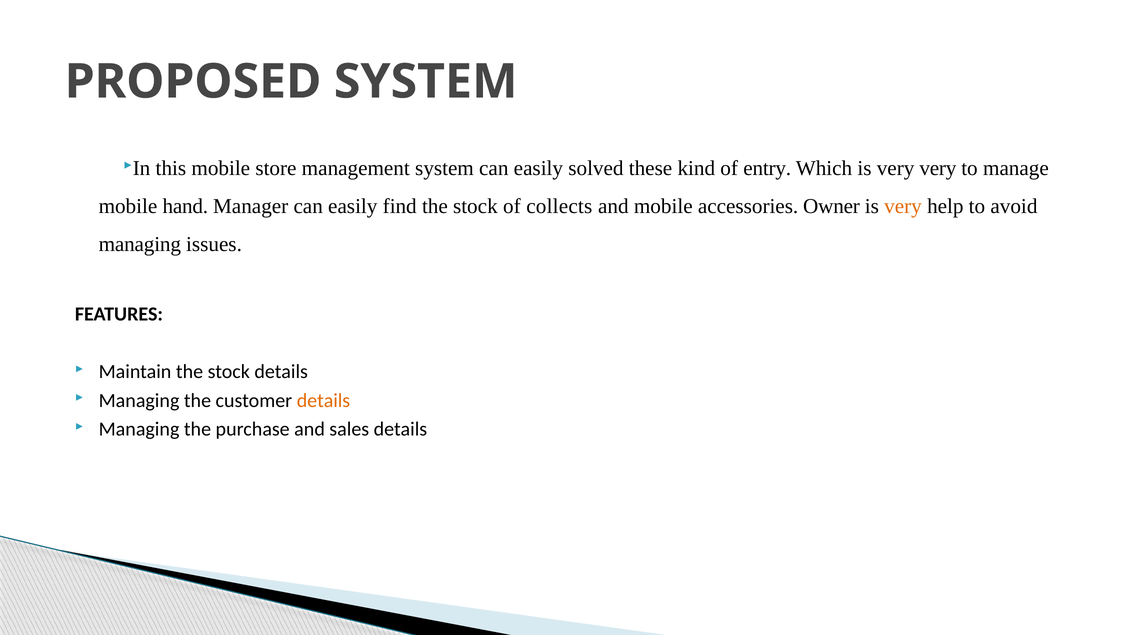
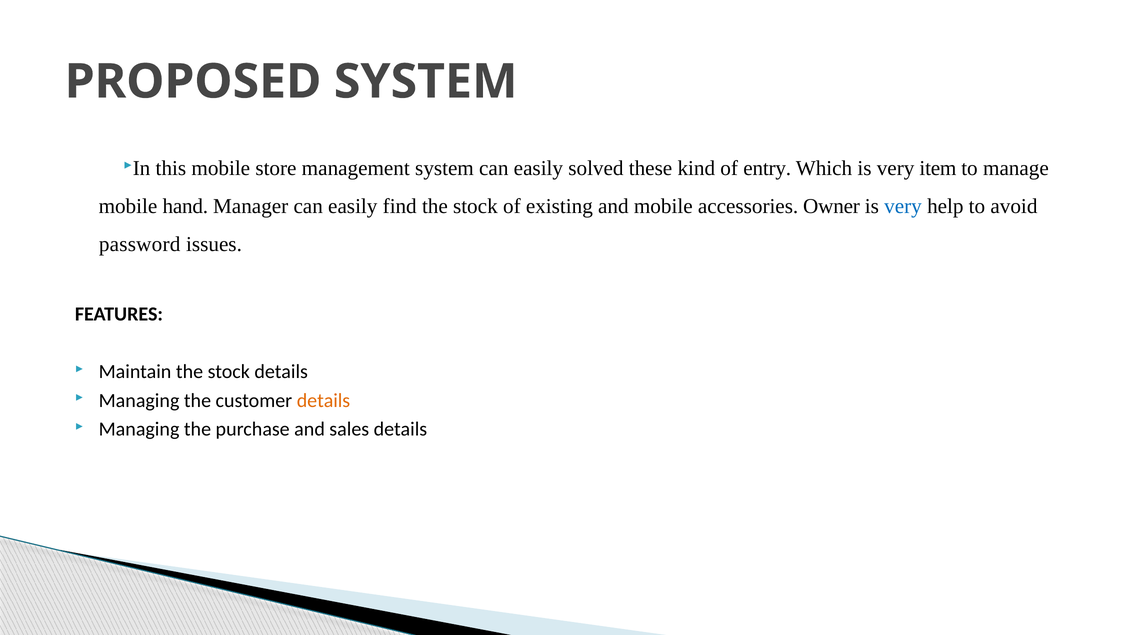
very very: very -> item (938, 168)
collects: collects -> existing (559, 206)
very colour: orange -> blue (903, 206)
managing: managing -> password (140, 244)
